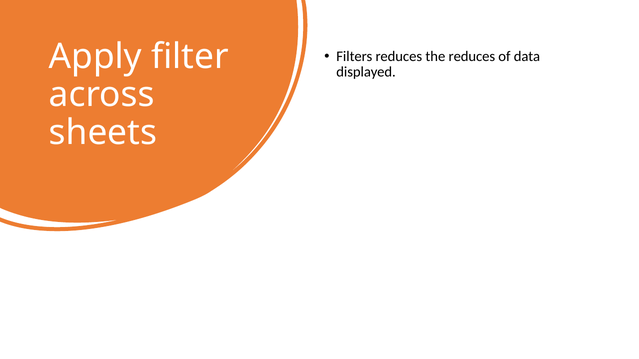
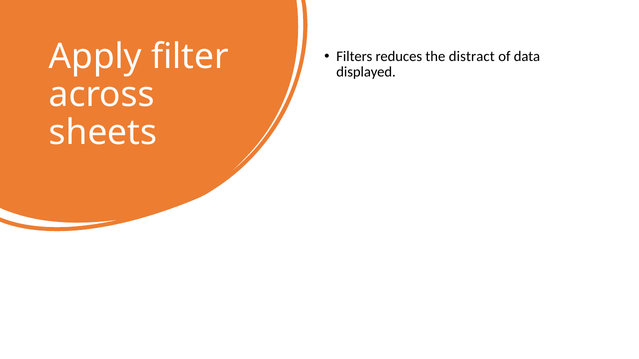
the reduces: reduces -> distract (472, 56)
